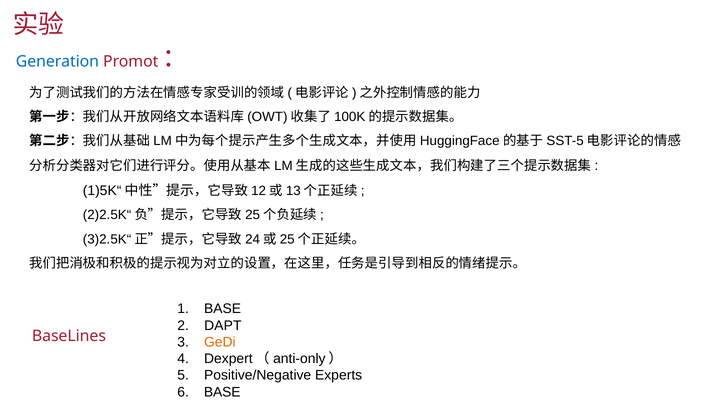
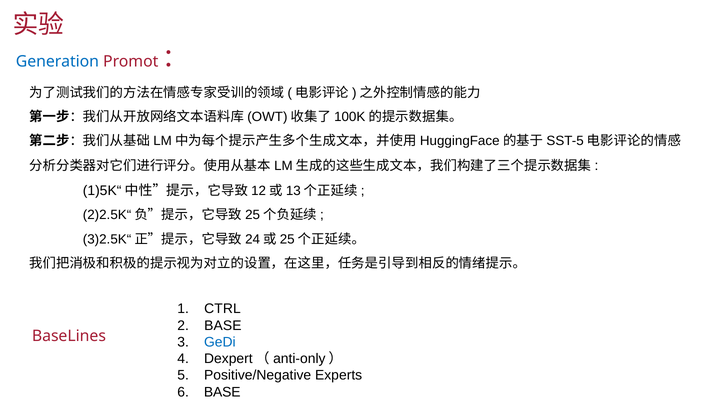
BASE: BASE -> CTRL (222, 309)
DAPT: DAPT -> BASE (223, 326)
GeDi colour: orange -> blue (220, 342)
